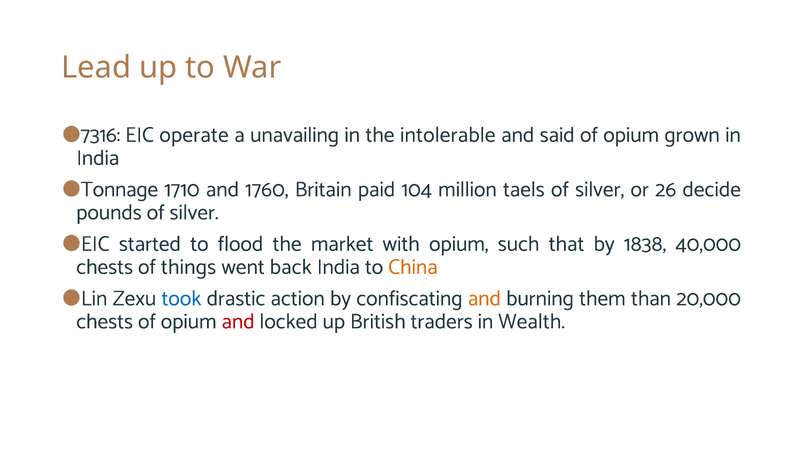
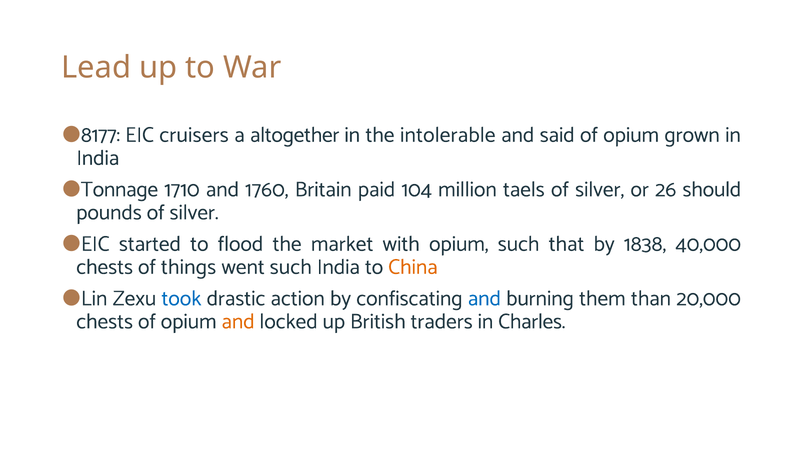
7316: 7316 -> 8177 (100, 135)
operate: operate -> cruisers (194, 135)
unavailing: unavailing -> altogether (295, 135)
decide: decide -> should (712, 189)
went back: back -> such (291, 267)
and colour: orange -> blue (484, 298)
and colour: red -> orange (238, 321)
Wealth: Wealth -> Charles (532, 321)
